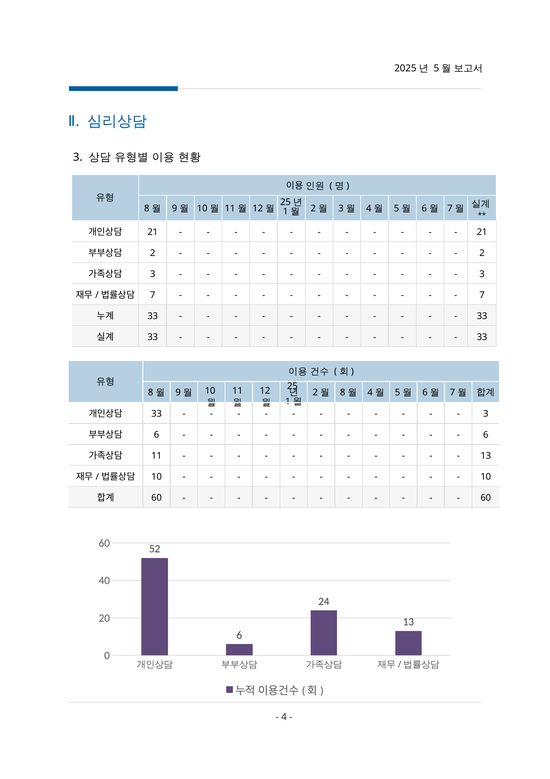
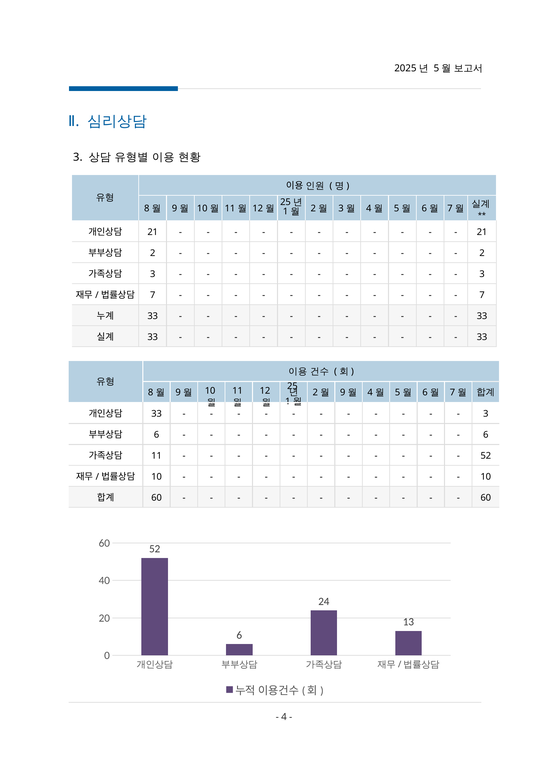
8: 8 -> 9 (343, 392)
13: 13 -> 52 (486, 455)
